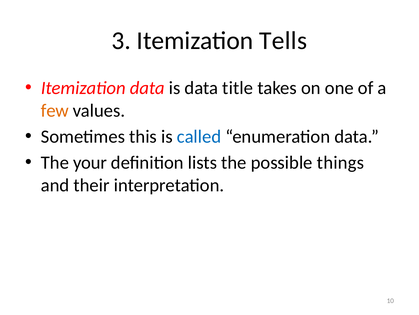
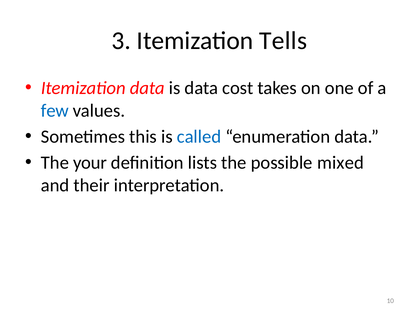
title: title -> cost (238, 88)
few colour: orange -> blue (55, 110)
things: things -> mixed (341, 162)
